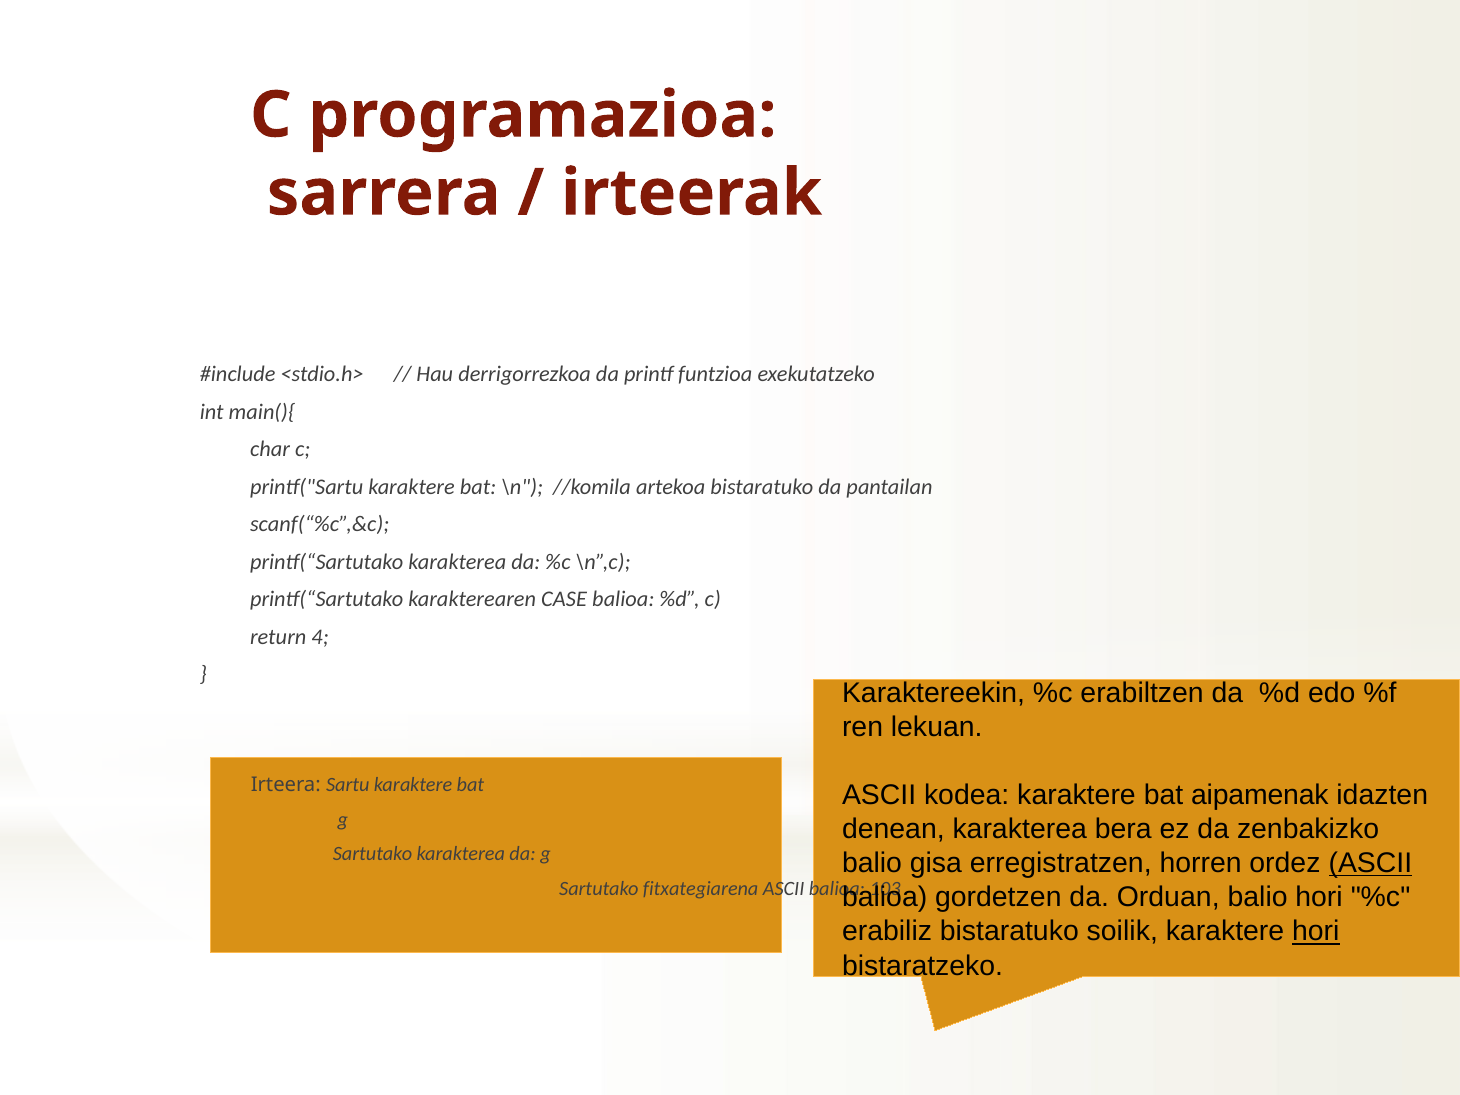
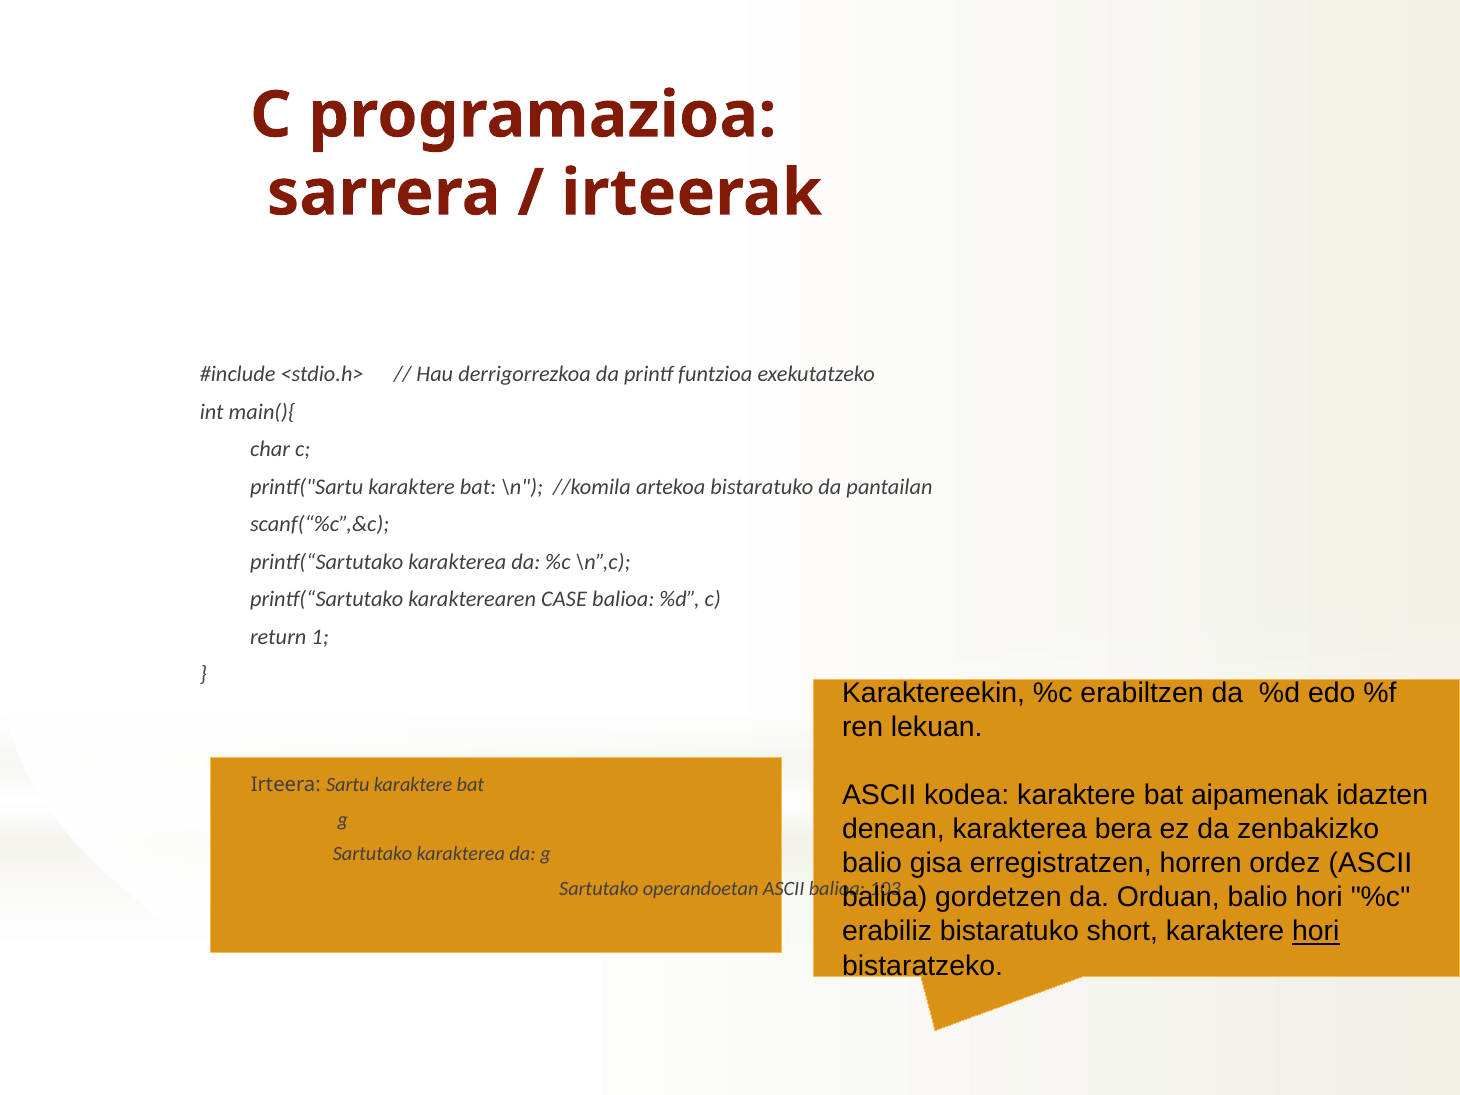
4: 4 -> 1 (320, 637)
ASCII underline: present -> none (1370, 863)
fitxategiarena: fitxategiarena -> operandoetan (701, 889)
soilik: soilik -> short (1122, 932)
